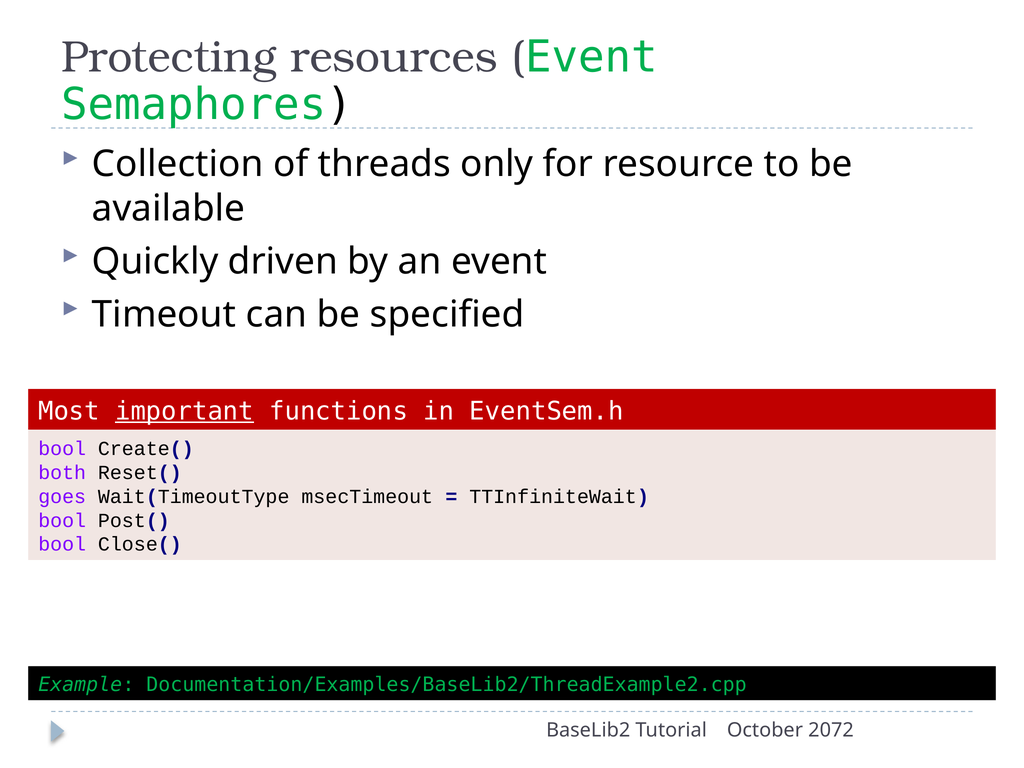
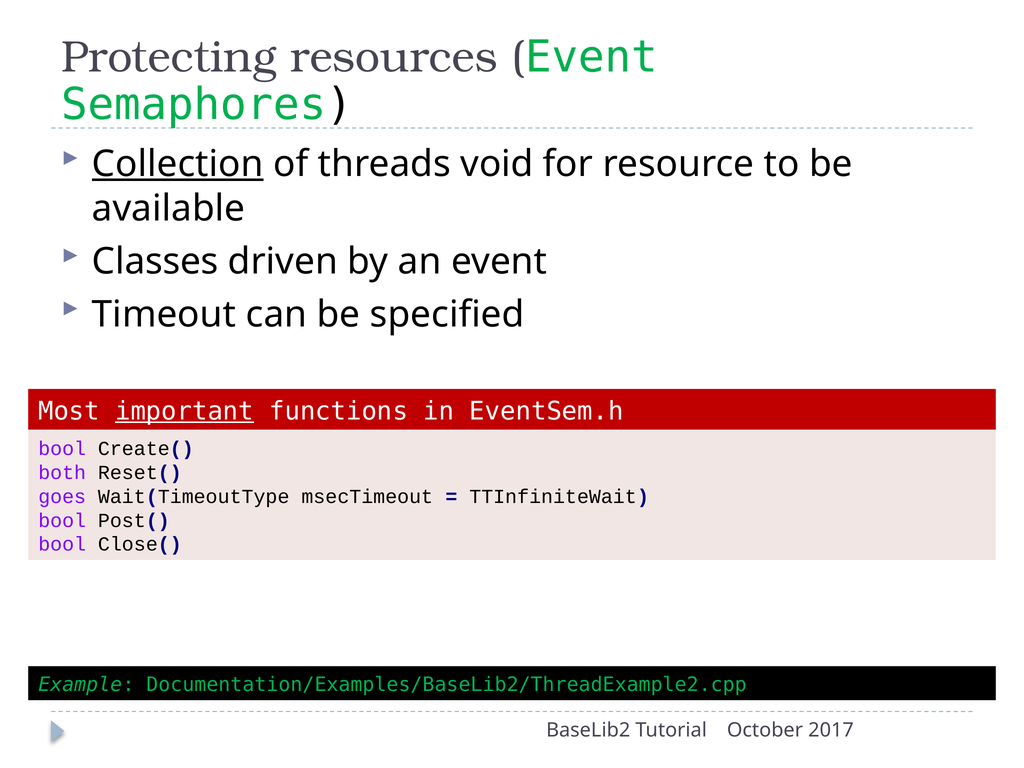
Collection underline: none -> present (178, 164)
only: only -> void (497, 164)
Quickly: Quickly -> Classes (155, 261)
2072: 2072 -> 2017 (831, 730)
